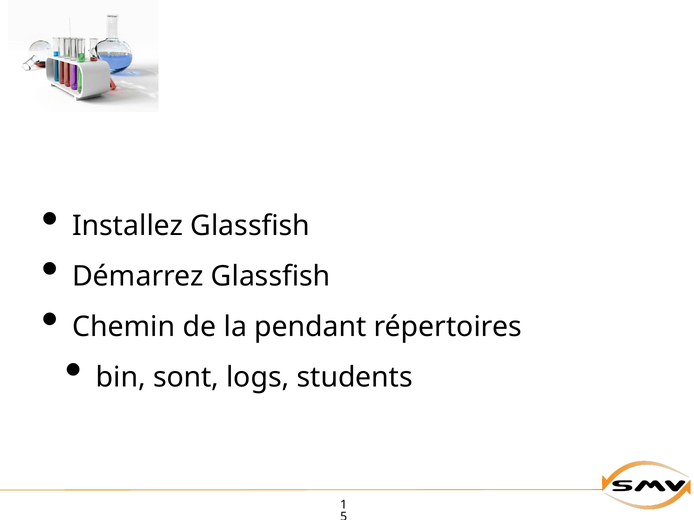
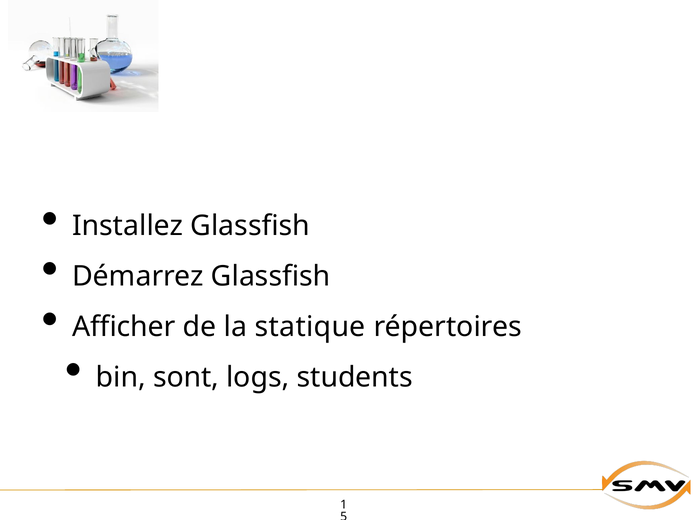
Chemin: Chemin -> Afficher (124, 327)
pendant: pendant -> statique (310, 327)
